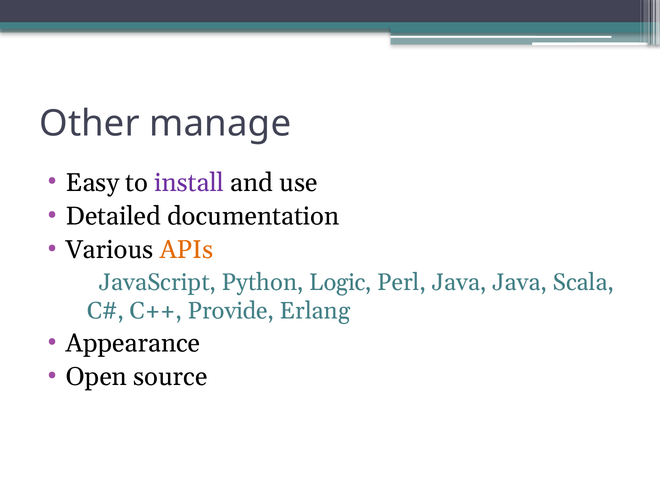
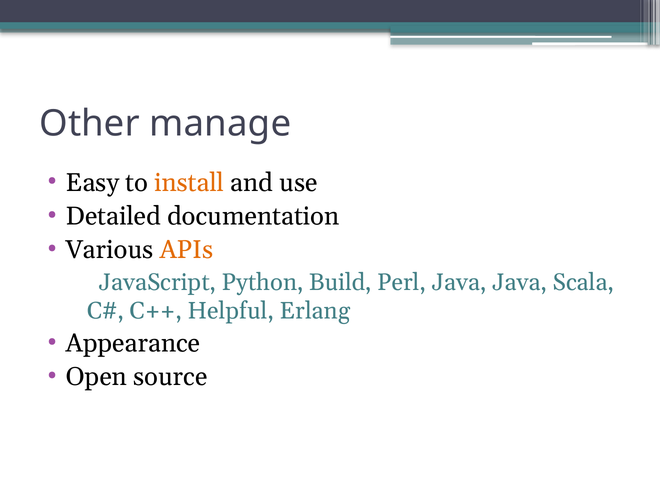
install colour: purple -> orange (189, 183)
Logic: Logic -> Build (341, 282)
Provide: Provide -> Helpful (231, 311)
